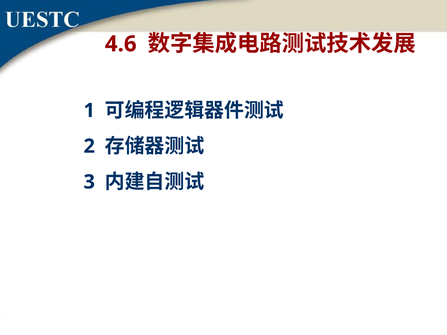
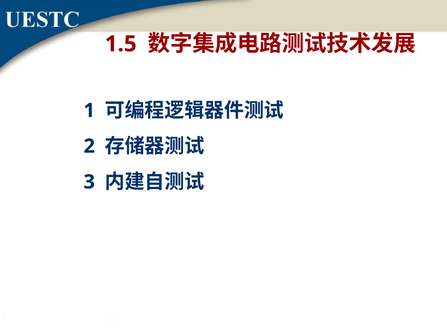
4.6: 4.6 -> 1.5 (121, 44)
